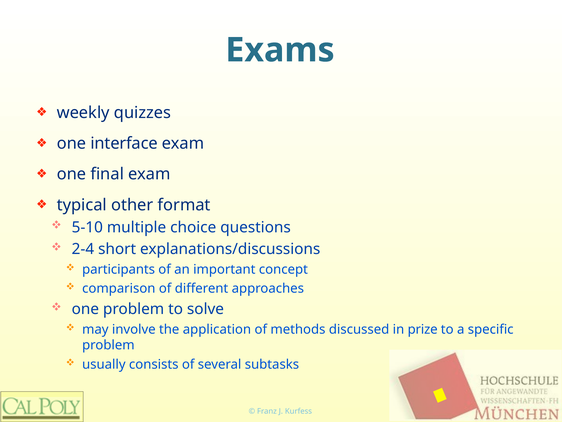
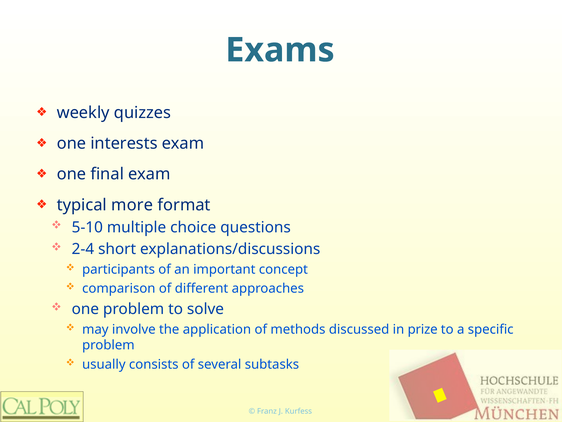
interface: interface -> interests (124, 143)
other: other -> more (132, 205)
